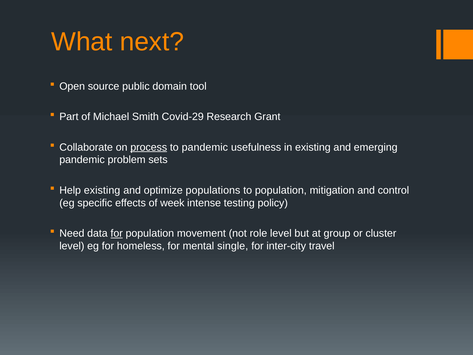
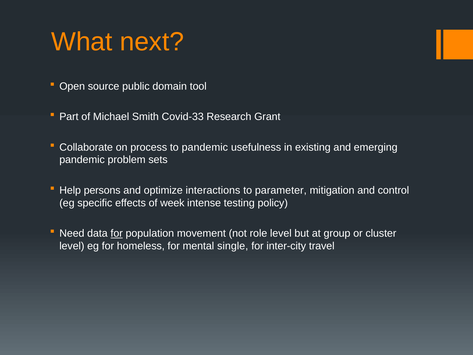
Covid-29: Covid-29 -> Covid-33 (183, 117)
process underline: present -> none (149, 147)
Help existing: existing -> persons (102, 190)
populations: populations -> interactions (213, 190)
to population: population -> parameter (281, 190)
